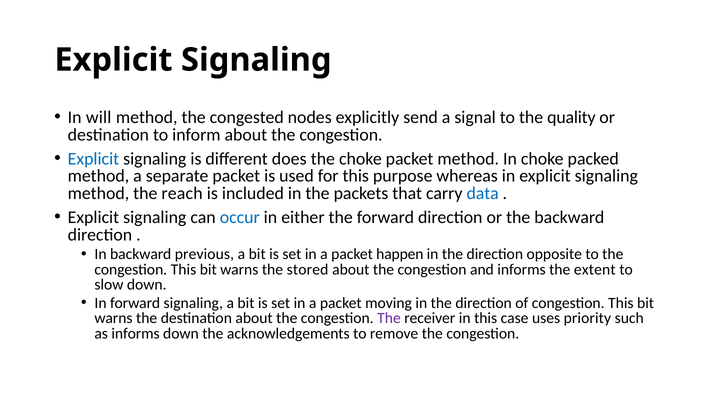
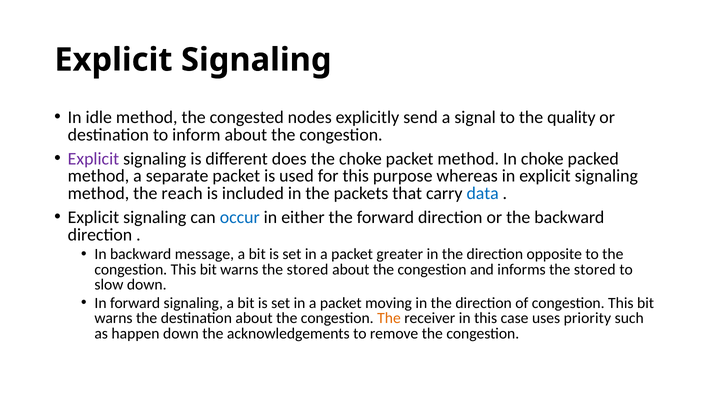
will: will -> idle (99, 117)
Explicit colour: blue -> purple (93, 159)
previous: previous -> message (204, 254)
happen: happen -> greater (400, 254)
informs the extent: extent -> stored (595, 270)
The colour: purple -> orange (389, 318)
as informs: informs -> happen (136, 333)
